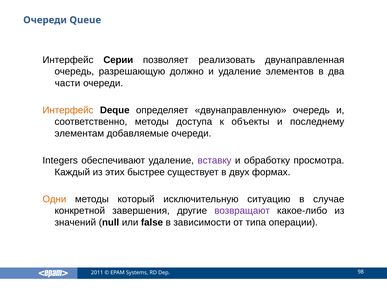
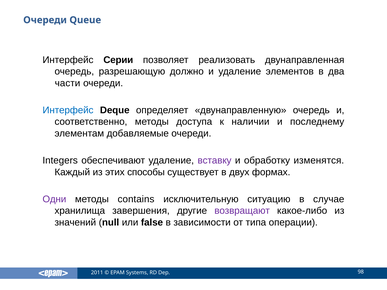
Интерфейс colour: orange -> blue (68, 110)
объекты: объекты -> наличии (250, 122)
просмотра: просмотра -> изменятся (319, 161)
быстрее: быстрее -> способы (146, 172)
Одни colour: orange -> purple (54, 199)
который: который -> contains (136, 199)
конкретной: конкретной -> хранилища (80, 211)
